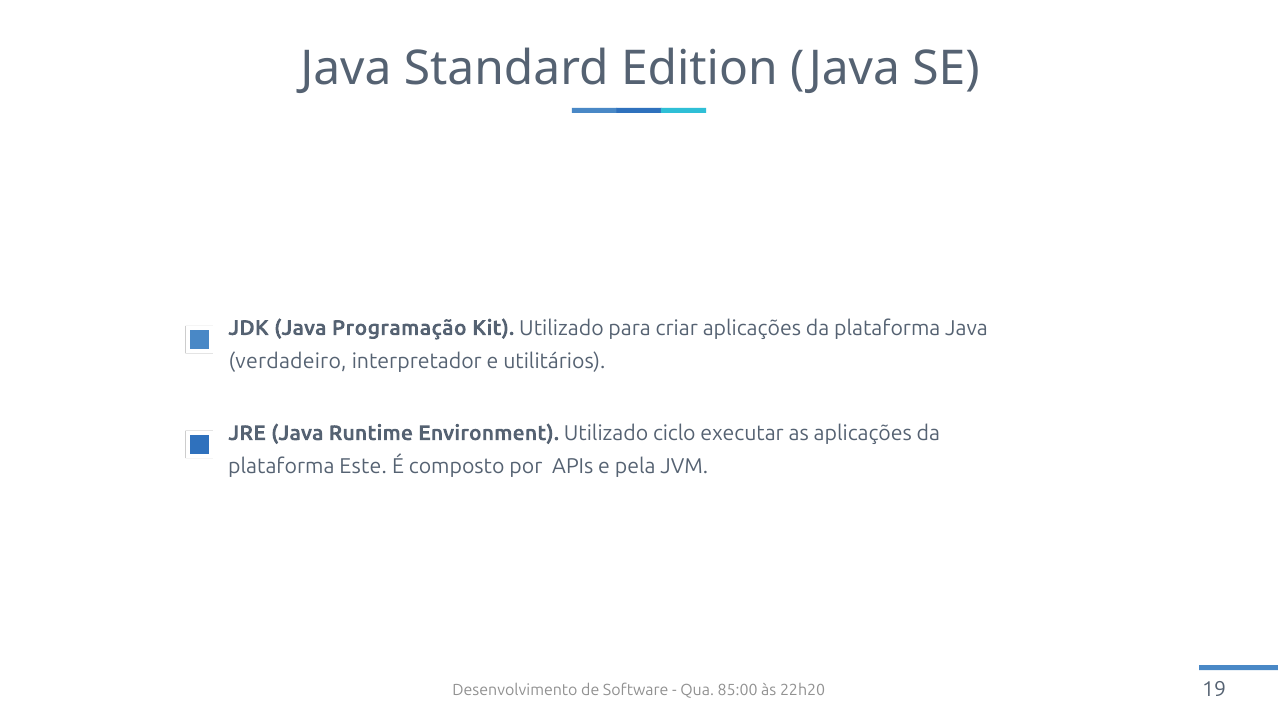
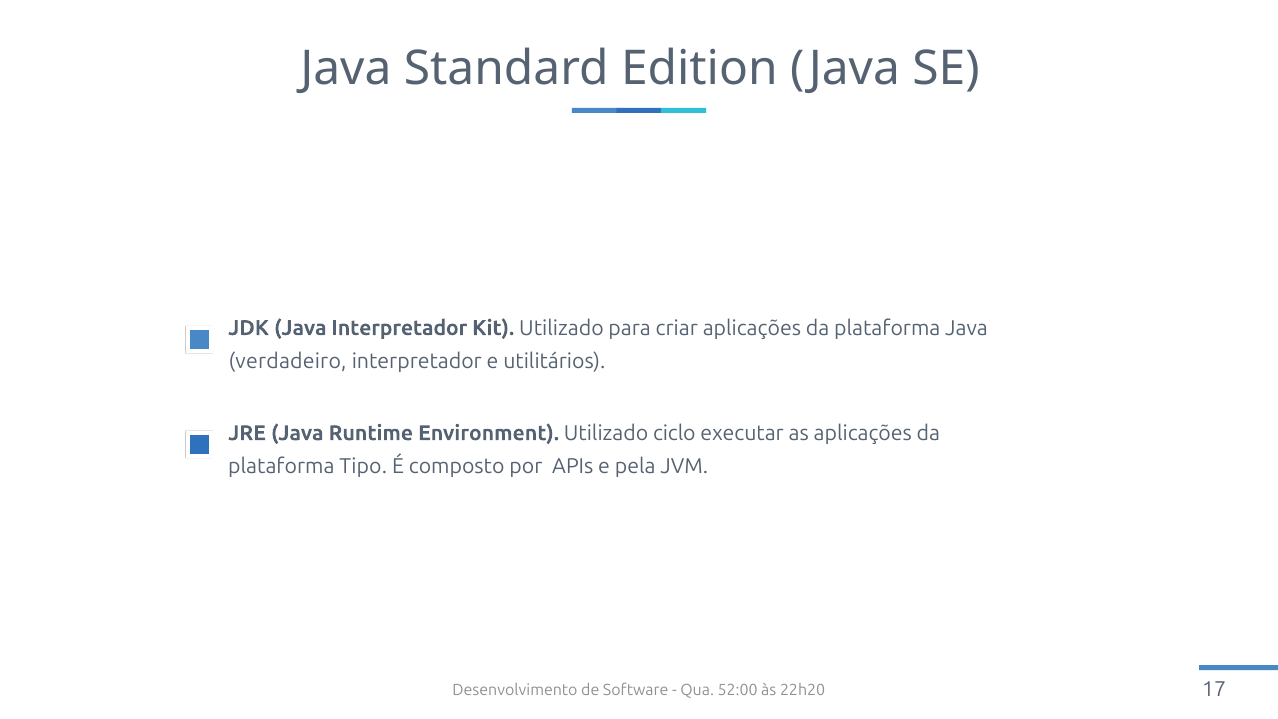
Java Programação: Programação -> Interpretador (399, 328)
Este: Este -> Tipo (363, 466)
85:00: 85:00 -> 52:00 (738, 690)
19: 19 -> 17 (1214, 689)
